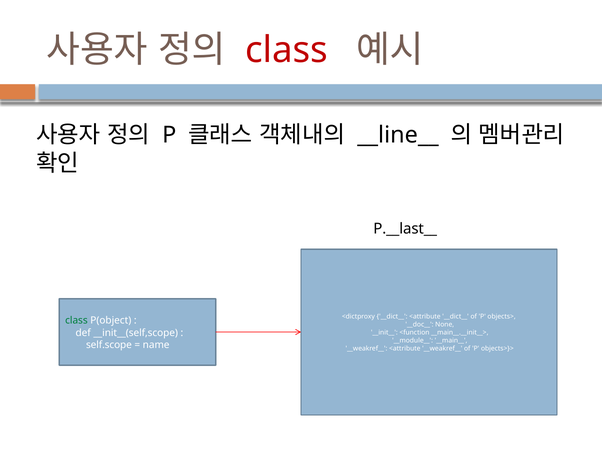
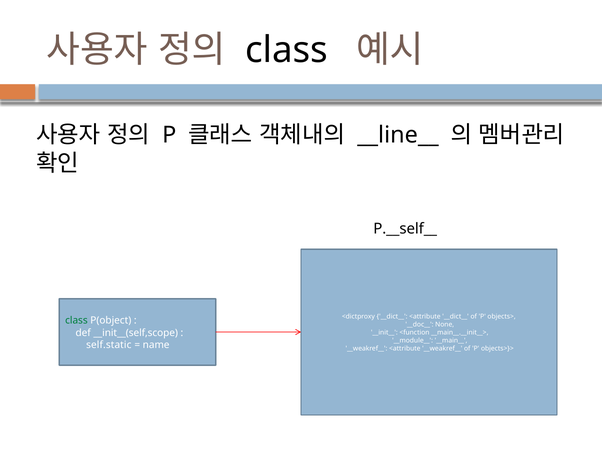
class colour: red -> black (287, 50)
P.__last__: P.__last__ -> P.__self__ (405, 229)
self.scope: self.scope -> self.static (109, 345)
